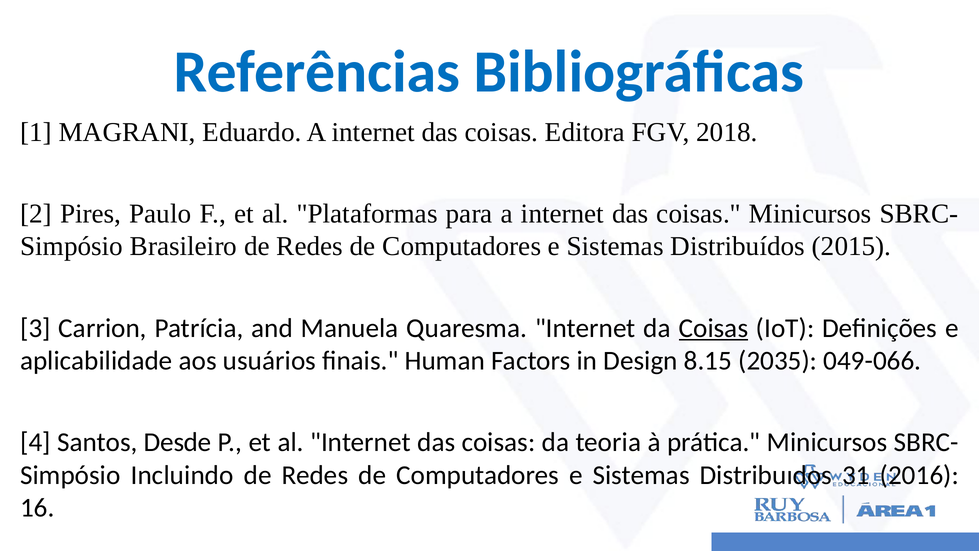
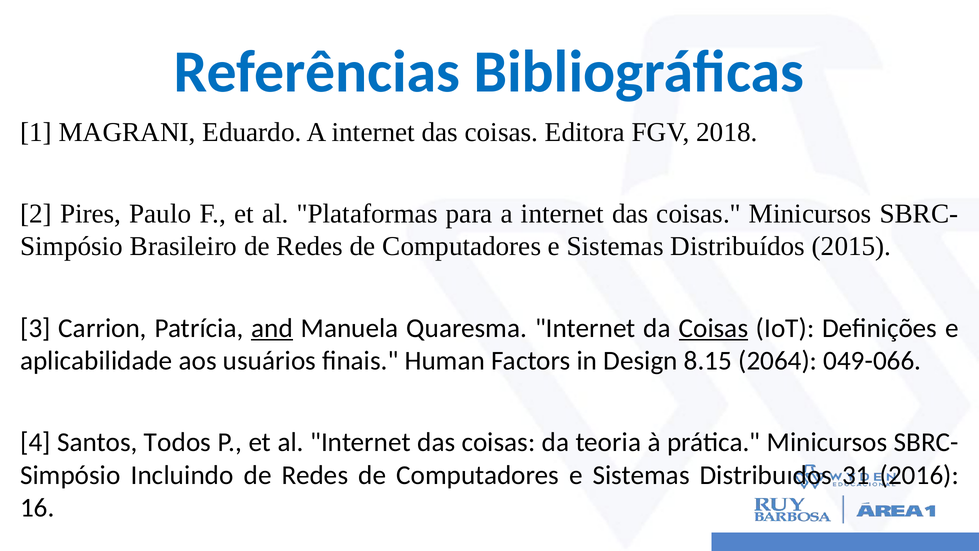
and underline: none -> present (272, 328)
2035: 2035 -> 2064 (778, 361)
Desde: Desde -> Todos (178, 442)
